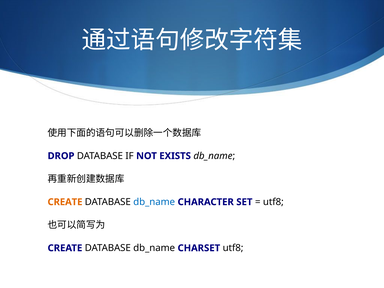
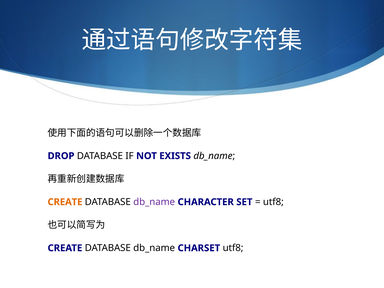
db_name colour: blue -> purple (154, 202)
